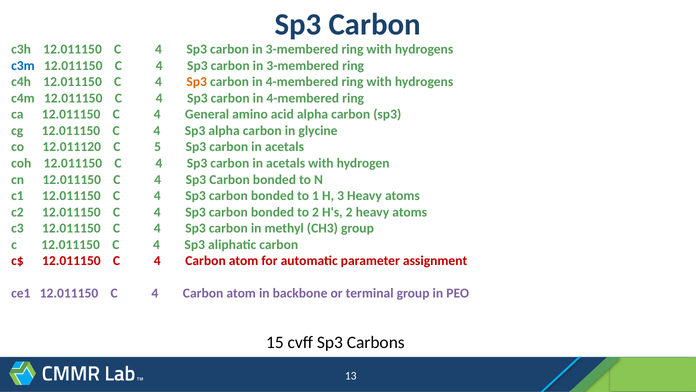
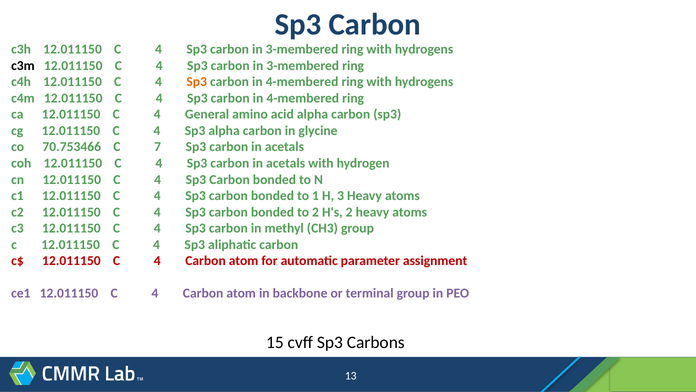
c3m colour: blue -> black (23, 66)
12.011120: 12.011120 -> 70.753466 (72, 147)
5: 5 -> 7 (158, 147)
